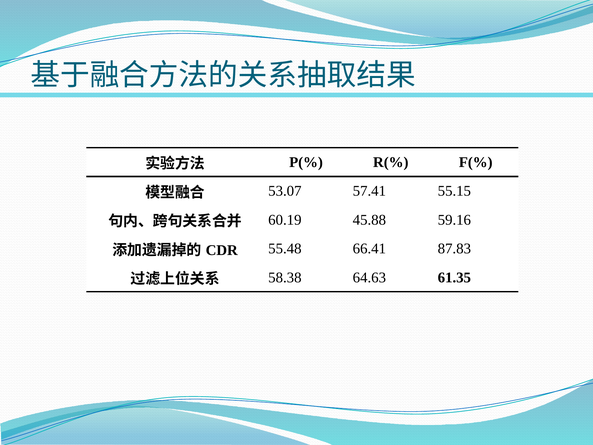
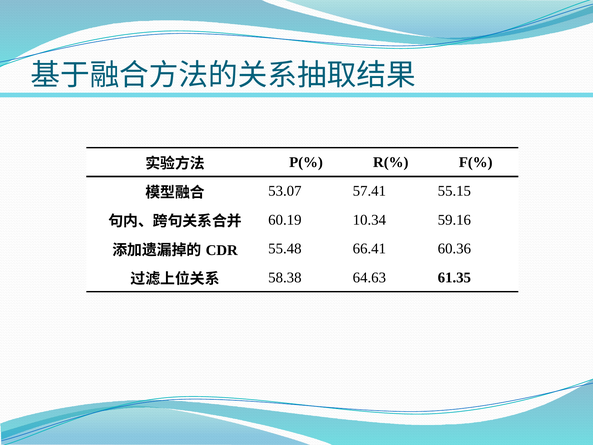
45.88: 45.88 -> 10.34 (369, 220)
87.83: 87.83 -> 60.36 (454, 249)
